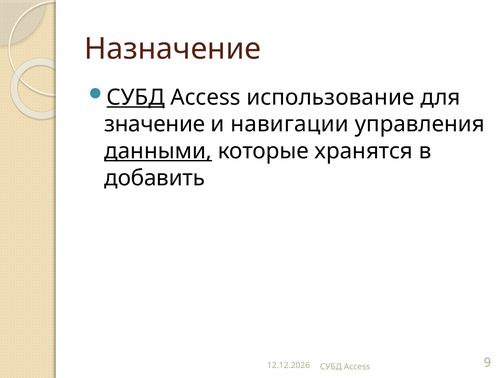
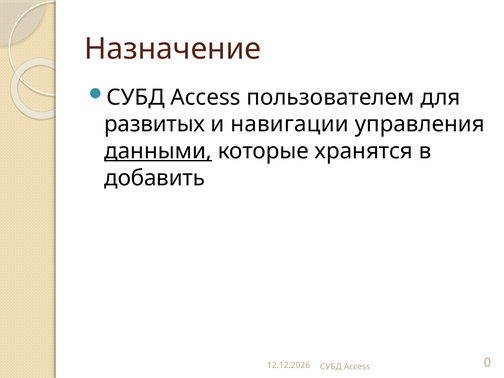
СУБД underline: present -> none (136, 97)
использование: использование -> пользователем (330, 97)
значение: значение -> развитых (155, 124)
9: 9 -> 0 (487, 363)
